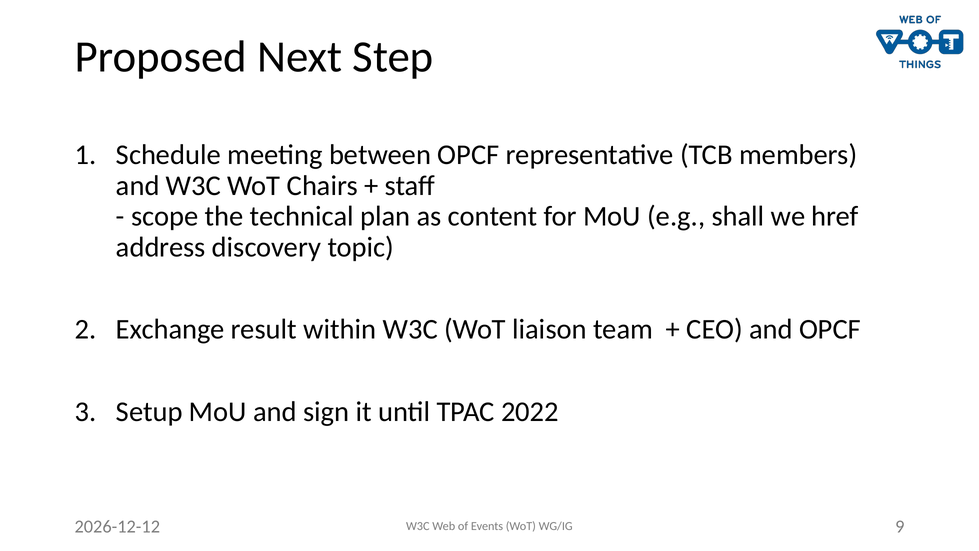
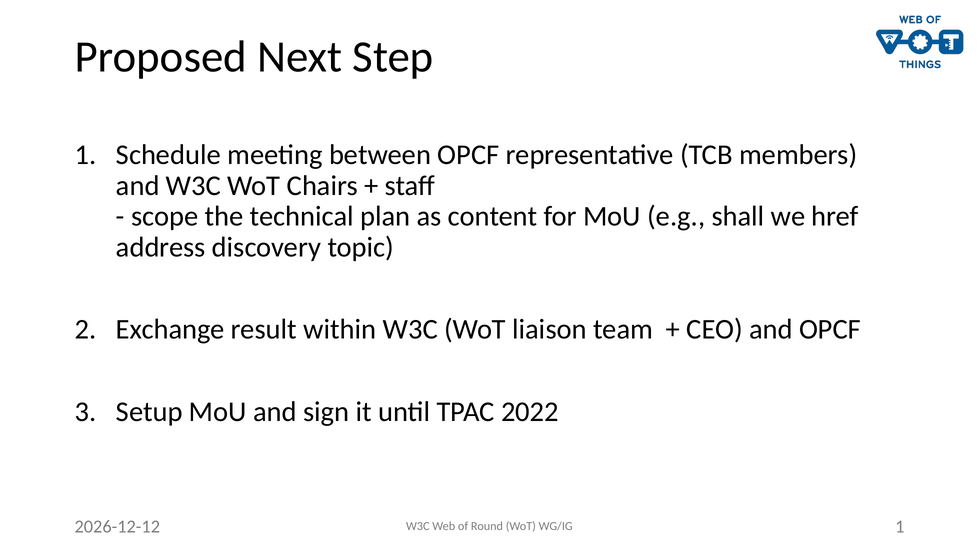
Events: Events -> Round (487, 526)
WG/IG 9: 9 -> 1 (900, 526)
